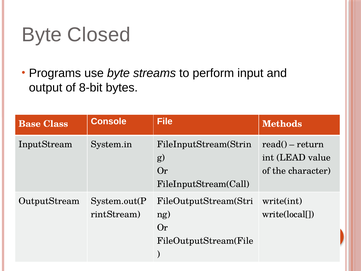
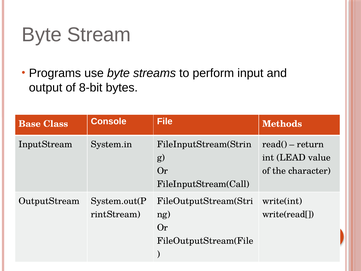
Closed: Closed -> Stream (99, 35)
write(local[: write(local[ -> write(read[ (288, 214)
